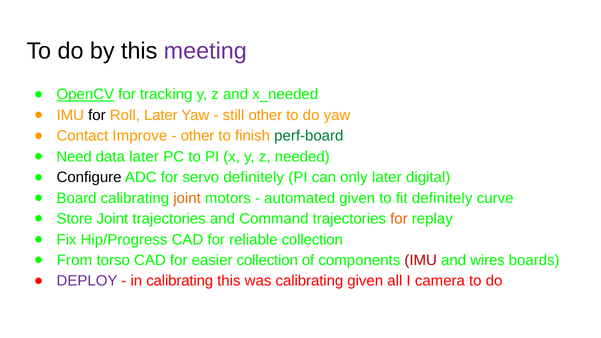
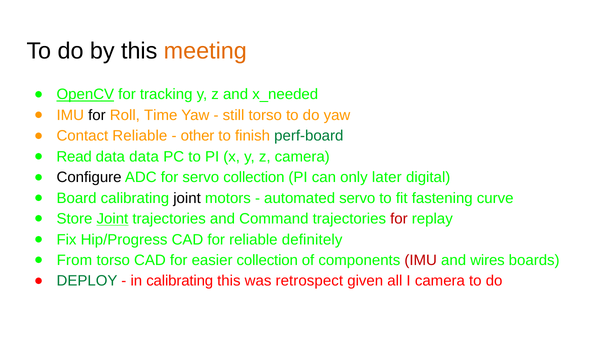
meeting colour: purple -> orange (205, 51)
Roll Later: Later -> Time (161, 115)
still other: other -> torso (265, 115)
Contact Improve: Improve -> Reliable (140, 136)
Need: Need -> Read (74, 157)
data later: later -> data (144, 157)
z needed: needed -> camera (302, 157)
servo definitely: definitely -> collection (254, 177)
joint colour: orange -> black (187, 198)
automated given: given -> servo (357, 198)
fit definitely: definitely -> fastening (442, 198)
Joint underline: none -> present (112, 219)
for colour: orange -> red (399, 219)
reliable collection: collection -> definitely (312, 240)
DEPLOY colour: purple -> green (87, 281)
was calibrating: calibrating -> retrospect (309, 281)
